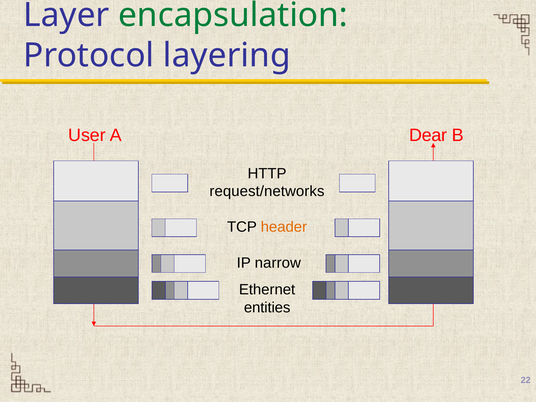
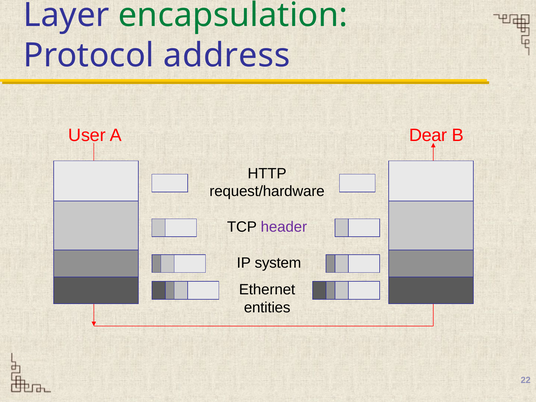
layering: layering -> address (227, 55)
request/networks: request/networks -> request/hardware (267, 191)
header colour: orange -> purple (284, 227)
narrow: narrow -> system (278, 263)
